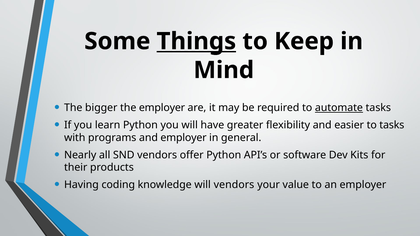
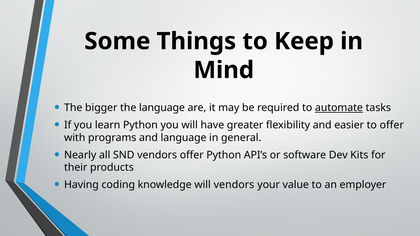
Things underline: present -> none (196, 41)
the employer: employer -> language (162, 108)
to tasks: tasks -> offer (392, 125)
and employer: employer -> language (184, 138)
